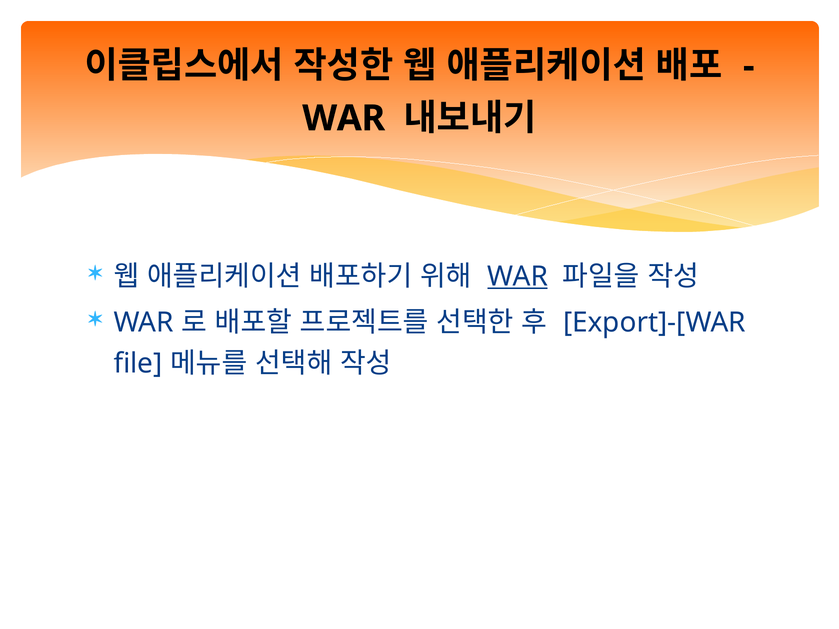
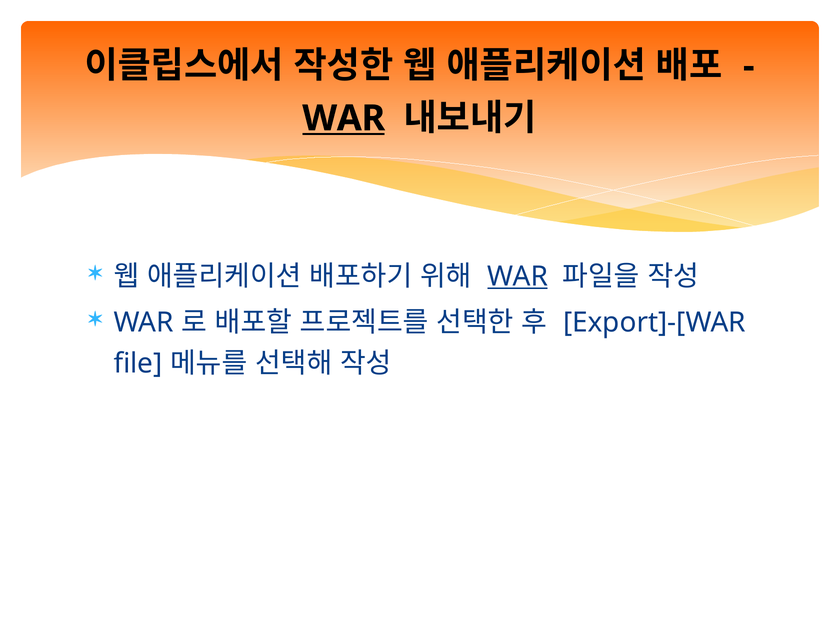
WAR underline: none -> present (344, 118)
